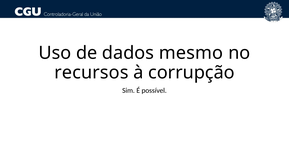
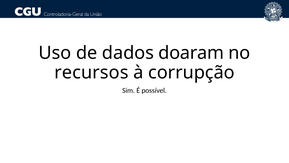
mesmo: mesmo -> doaram (191, 53)
